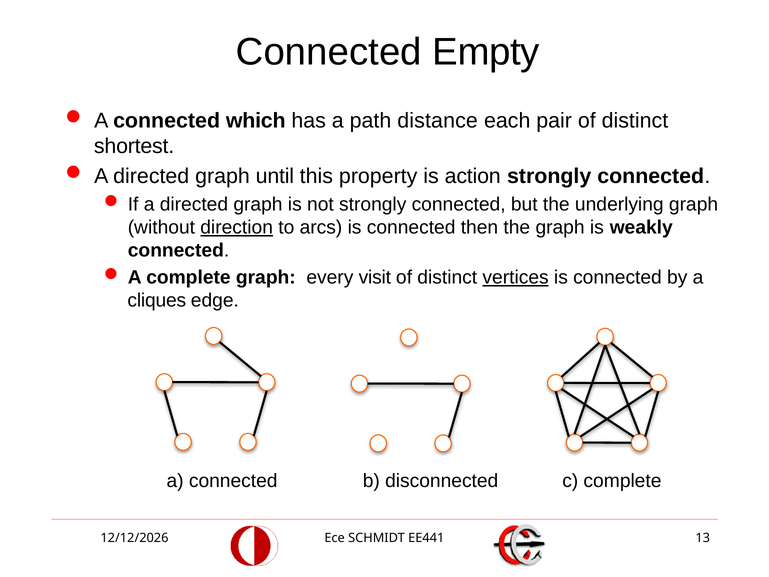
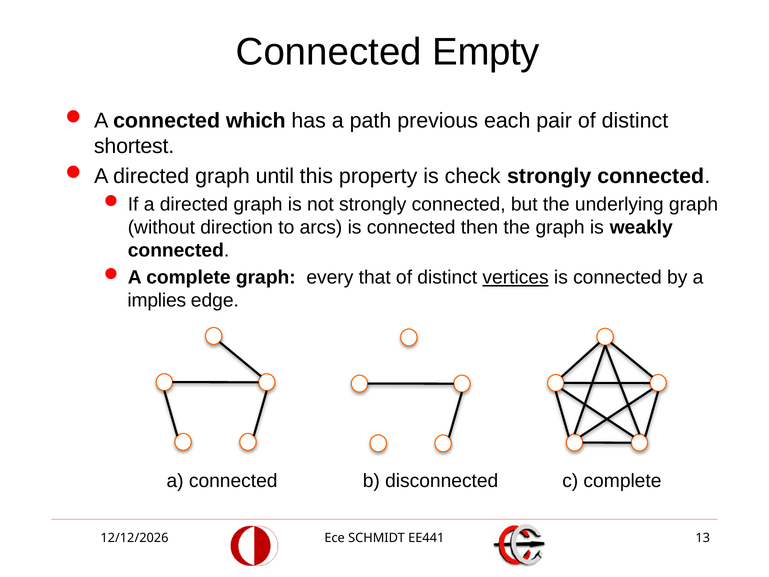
distance: distance -> previous (438, 121)
action: action -> check (473, 176)
direction underline: present -> none (237, 227)
visit: visit -> that (375, 277)
cliques: cliques -> implies (157, 300)
